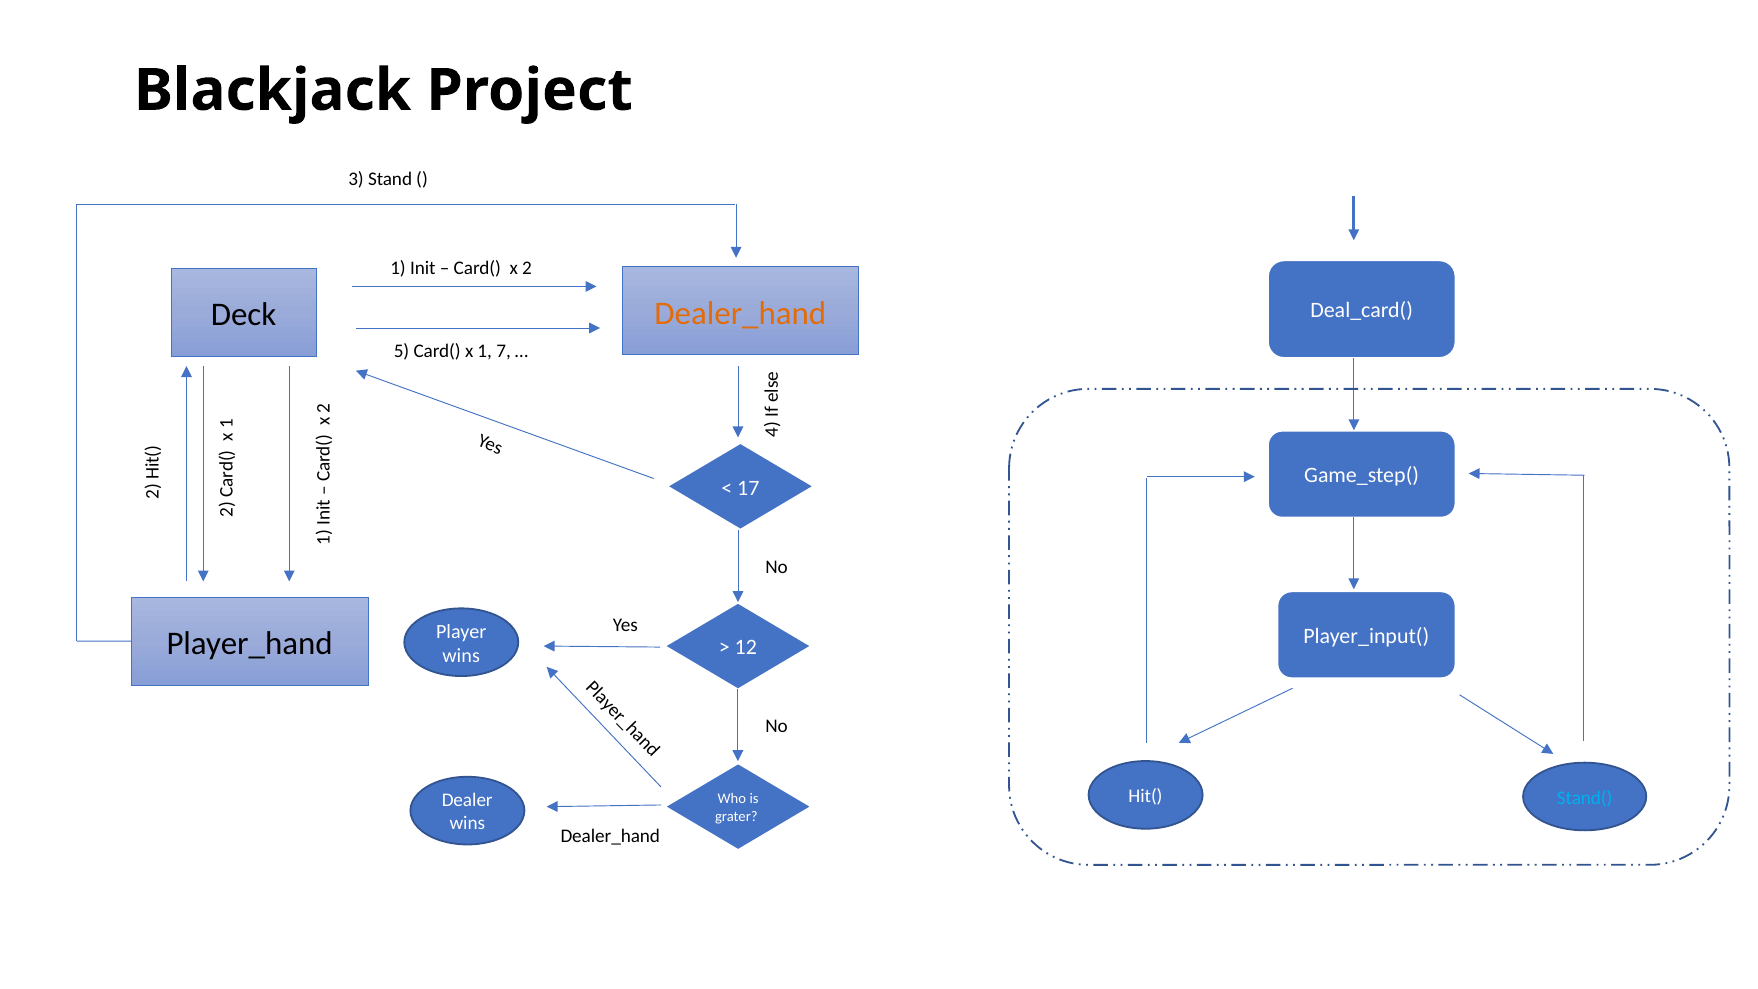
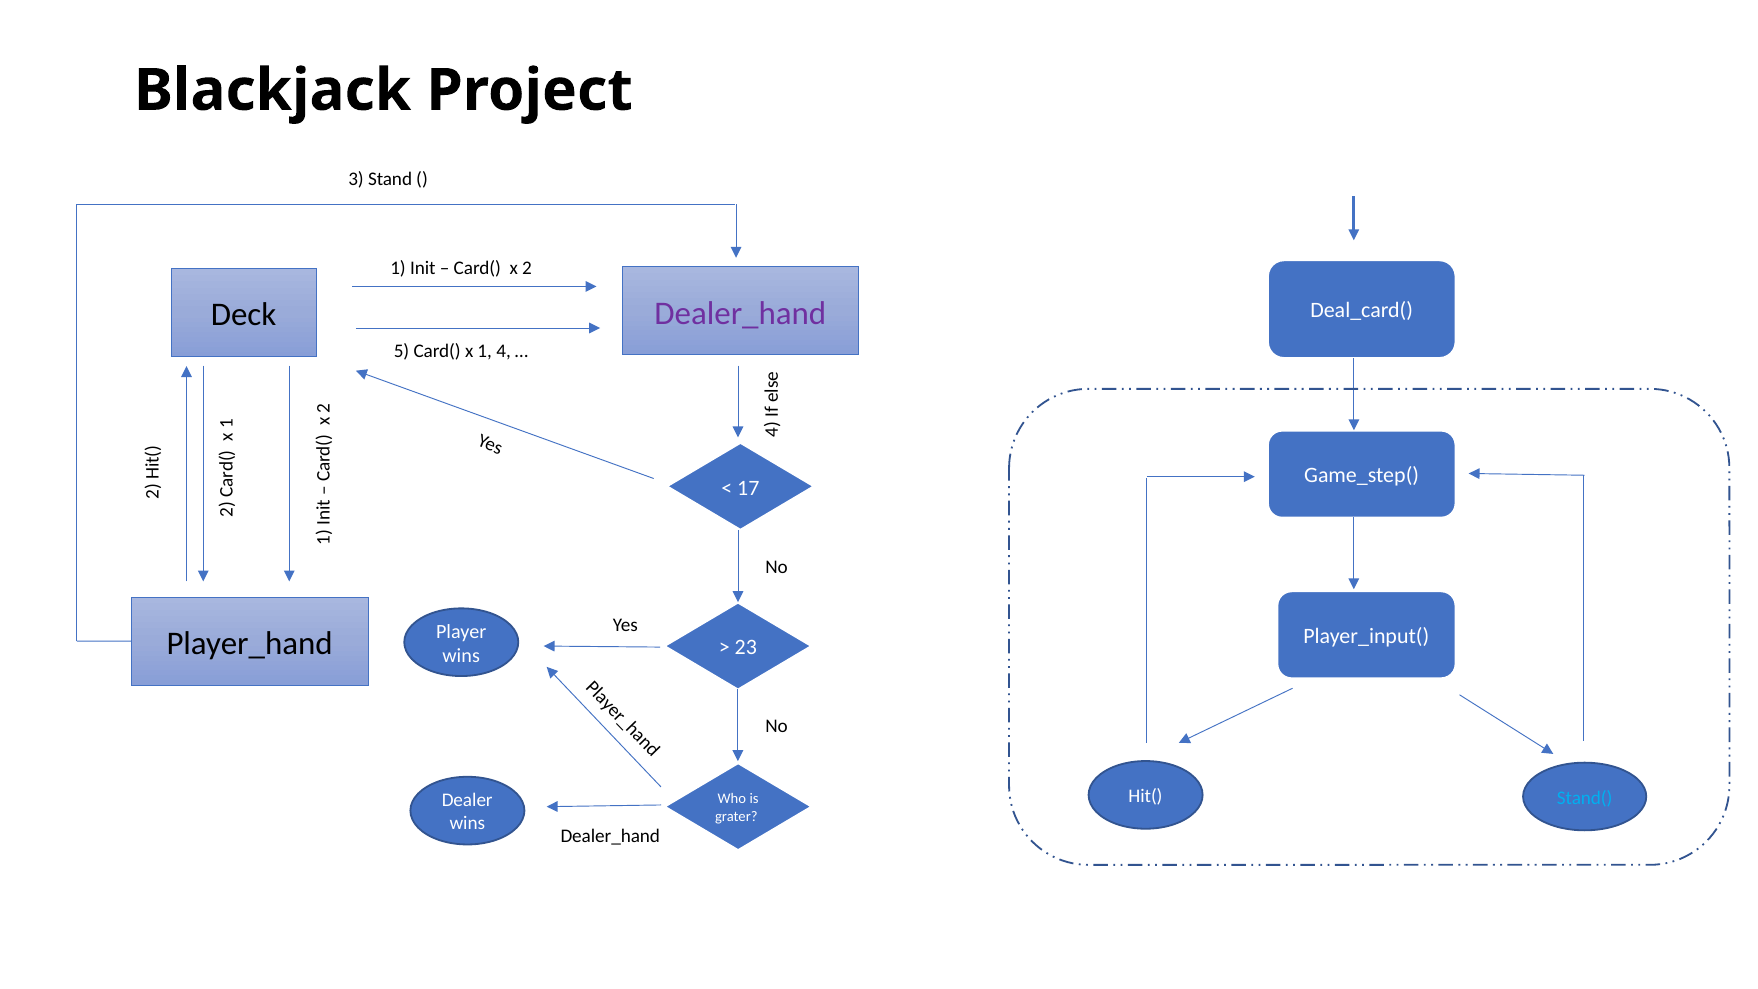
Dealer_hand colour: orange -> purple (740, 313)
1 7: 7 -> 4 (504, 351)
12: 12 -> 23 (746, 647)
